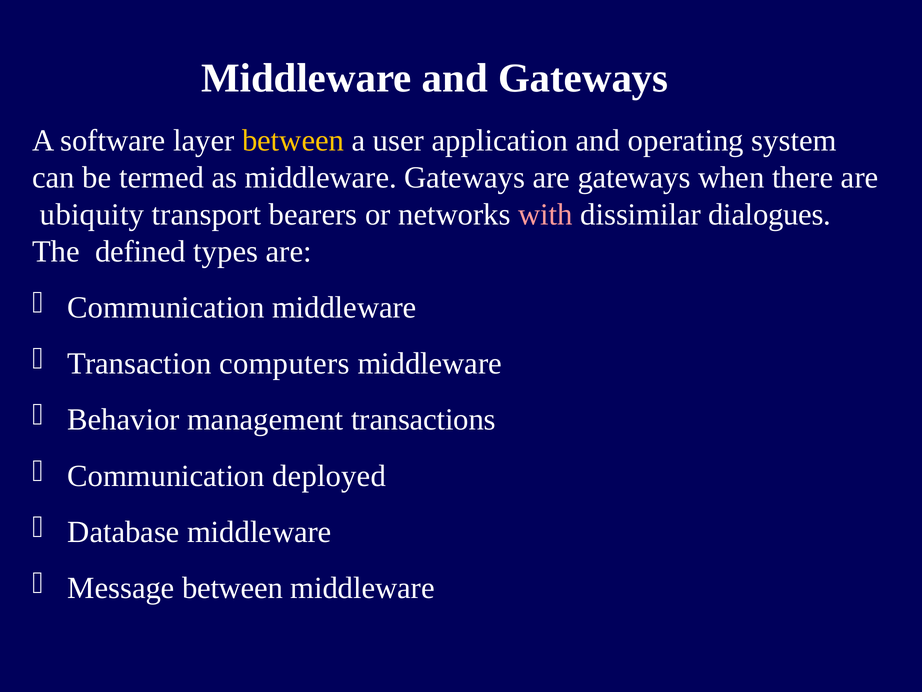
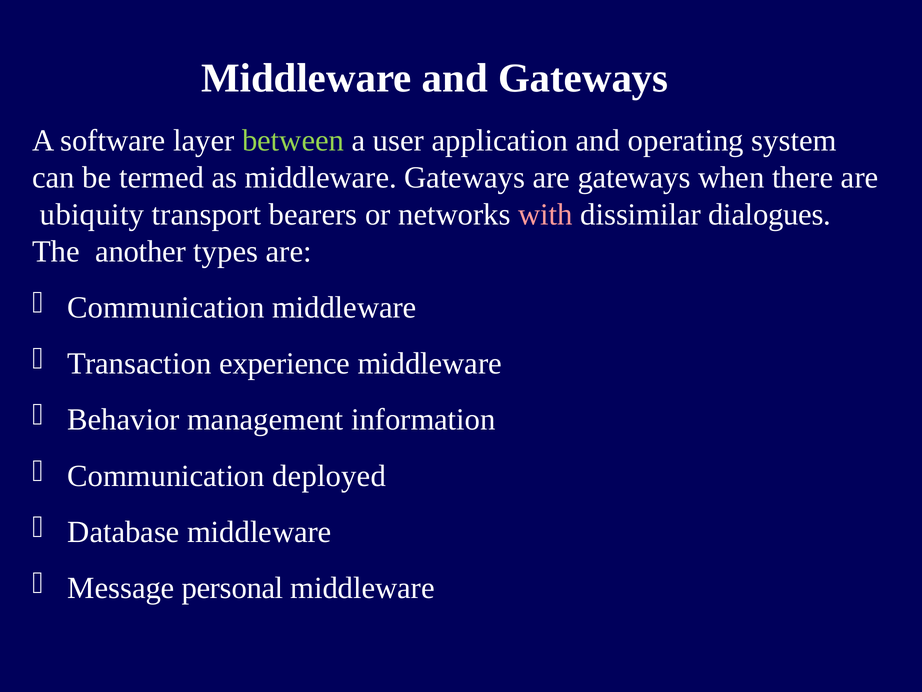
between colour: yellow -> light green (293, 141)
defined: defined -> another (140, 251)
computers: computers -> experience (285, 363)
transactions: transactions -> information (423, 419)
Message between: between -> personal (233, 588)
